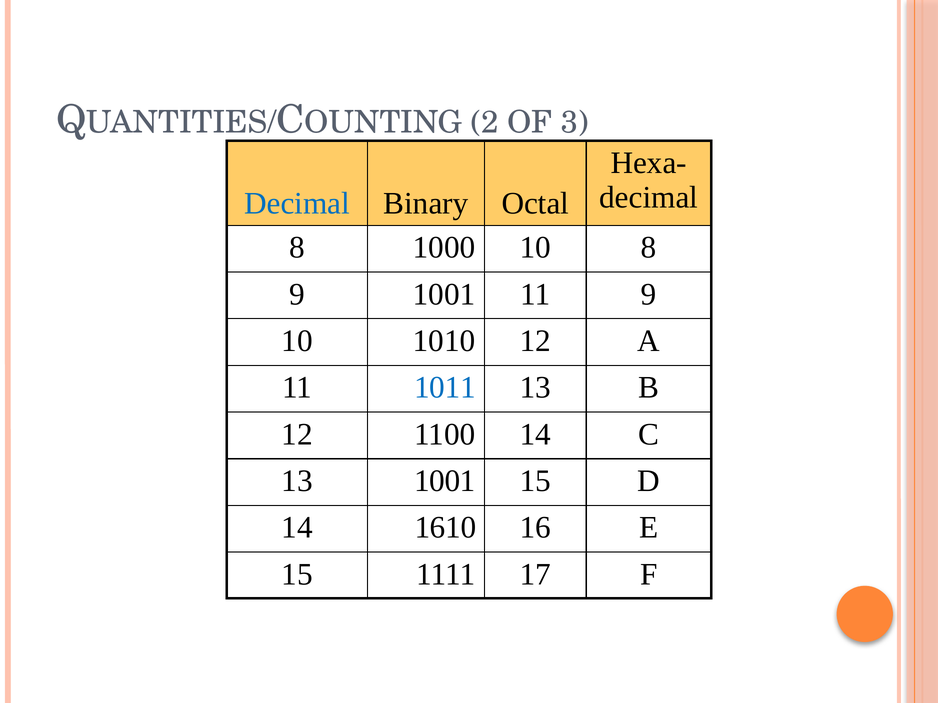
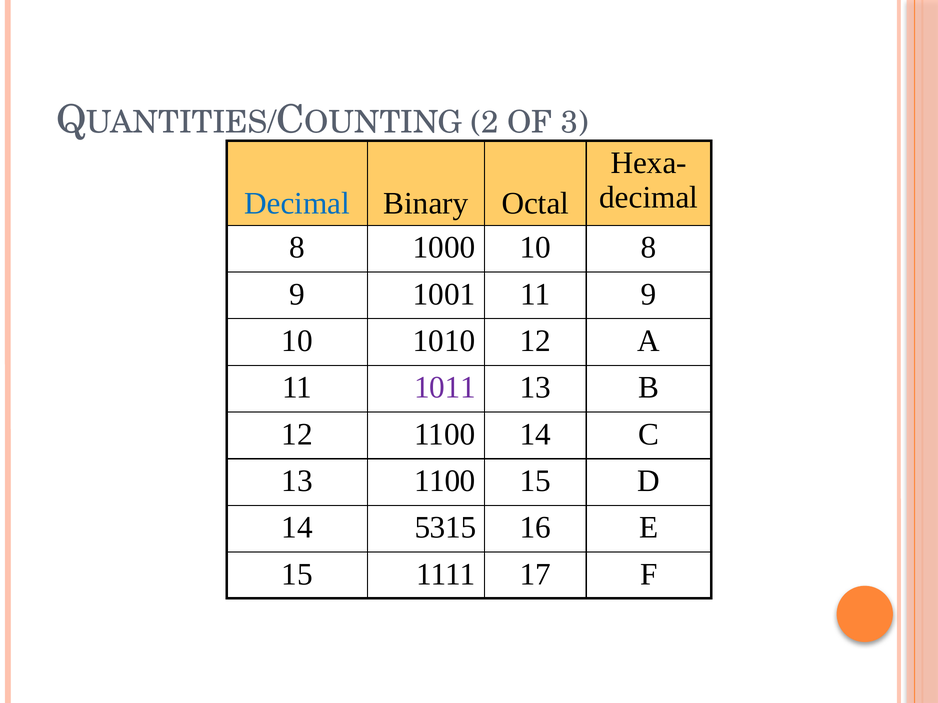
1011 colour: blue -> purple (445, 388)
13 1001: 1001 -> 1100 (445, 481)
1610: 1610 -> 5315 (445, 528)
